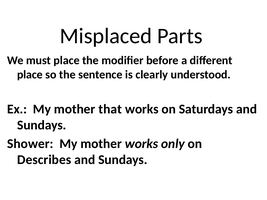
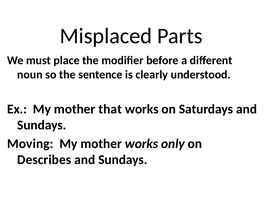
place: place -> noun (30, 75)
Shower: Shower -> Moving (30, 144)
